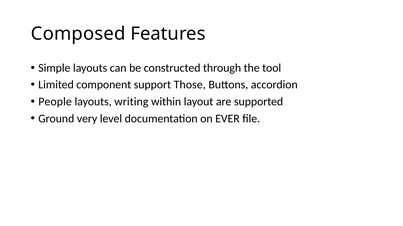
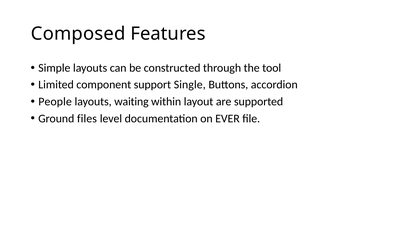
Those: Those -> Single (190, 85)
writing: writing -> waiting (131, 102)
very: very -> files (87, 119)
